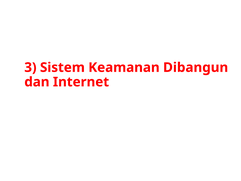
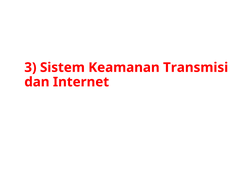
Dibangun: Dibangun -> Transmisi (196, 67)
